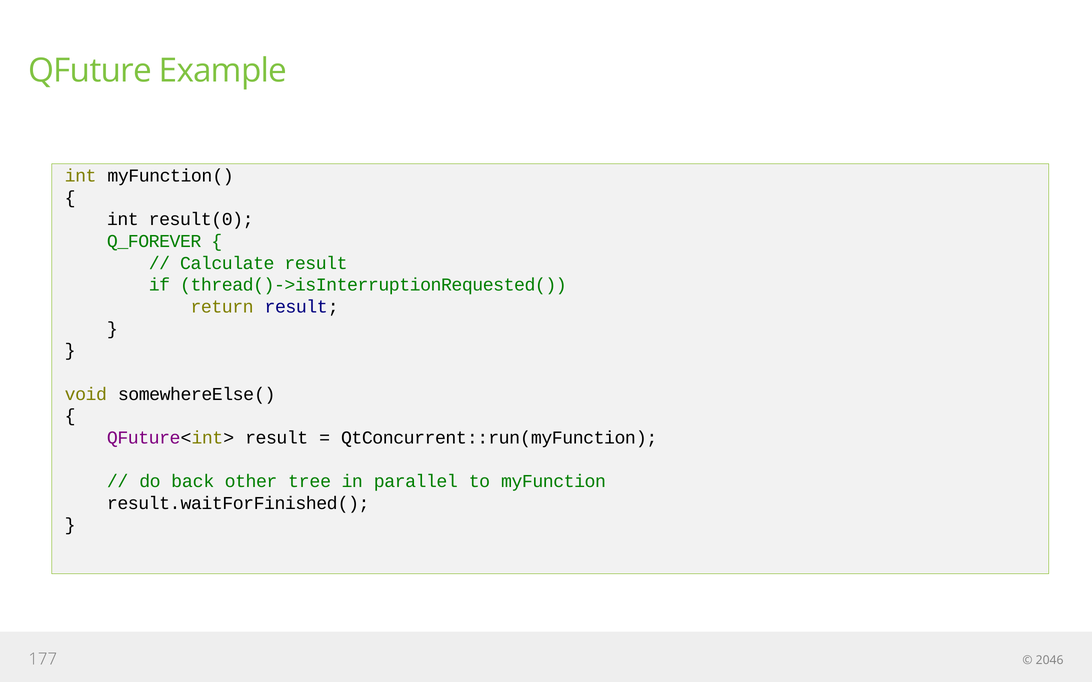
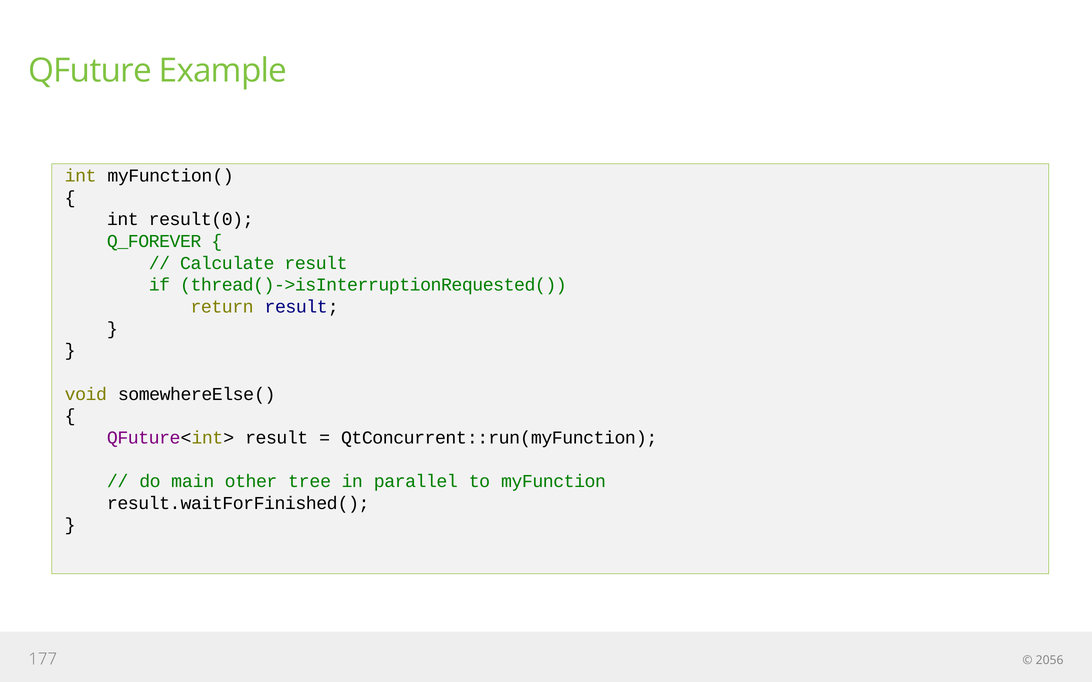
back: back -> main (193, 482)
2046: 2046 -> 2056 (1050, 661)
